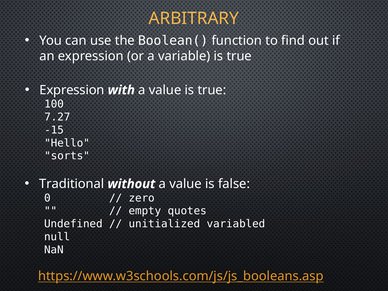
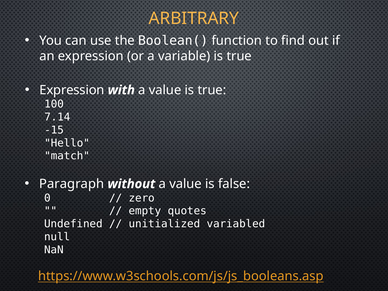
7.27: 7.27 -> 7.14 (57, 117)
sorts: sorts -> match (67, 156)
Traditional: Traditional -> Paragraph (72, 184)
